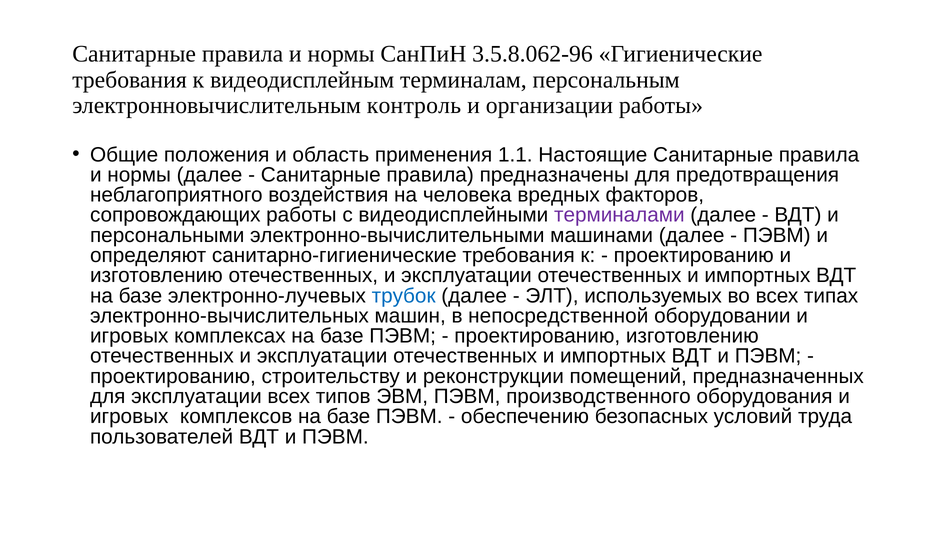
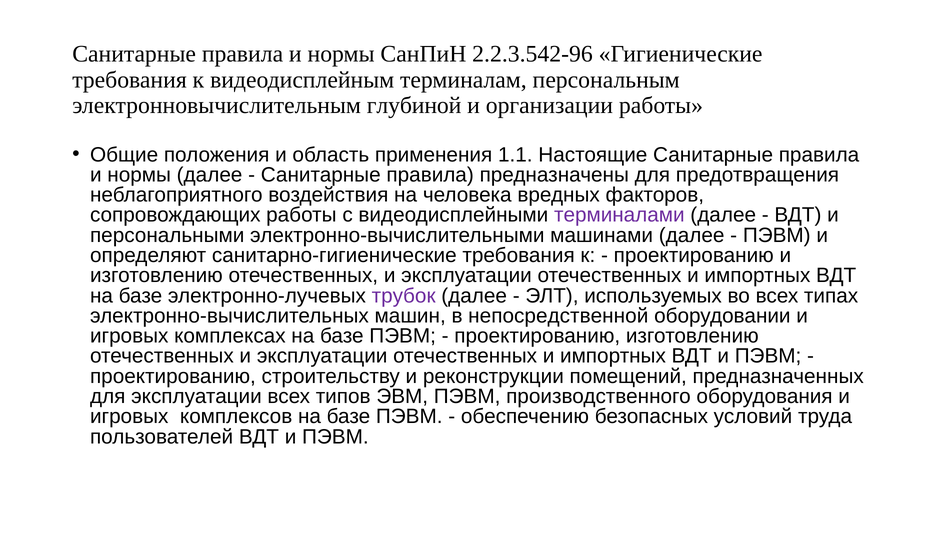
3.5.8.062-96: 3.5.8.062-96 -> 2.2.3.542-96 (533, 54)
контроль: контроль -> глубиной (414, 105)
трубок colour: blue -> purple (404, 296)
